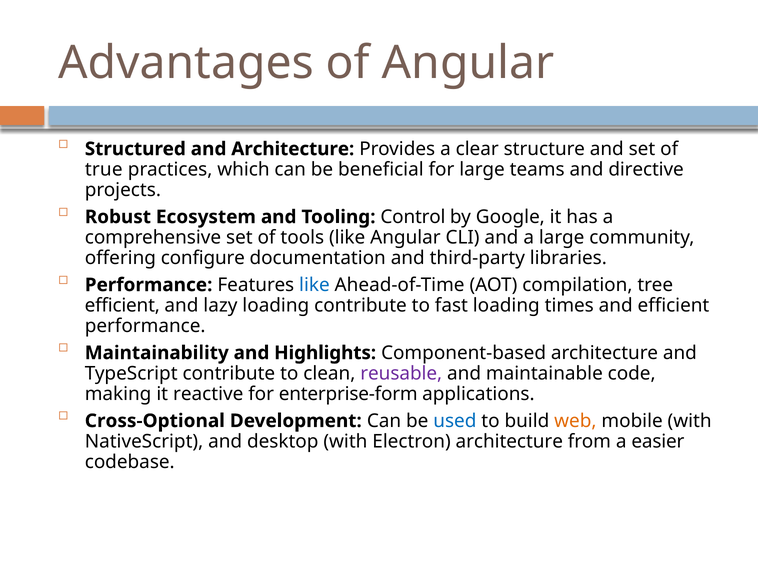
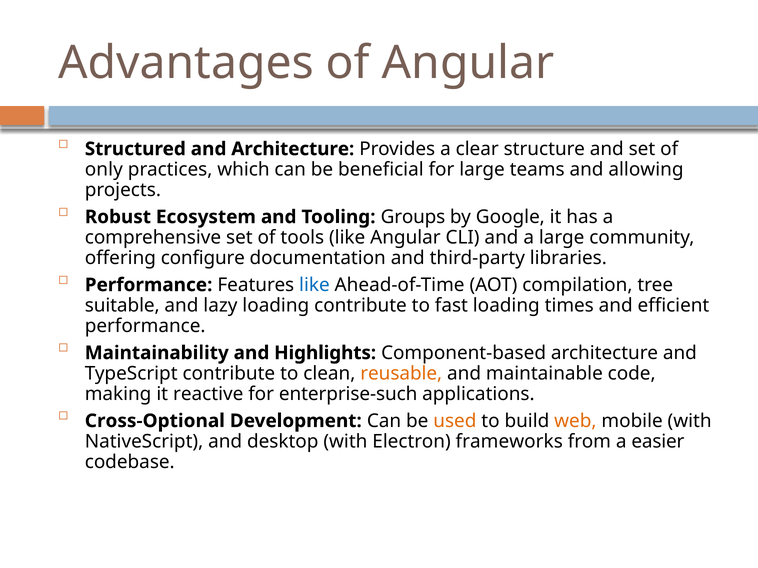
true: true -> only (104, 170)
directive: directive -> allowing (646, 170)
Control: Control -> Groups (413, 217)
efficient: efficient -> suitable (122, 306)
reusable colour: purple -> orange (401, 374)
enterprise-form: enterprise-form -> enterprise-such (348, 394)
used colour: blue -> orange (455, 421)
Electron architecture: architecture -> frameworks (509, 442)
